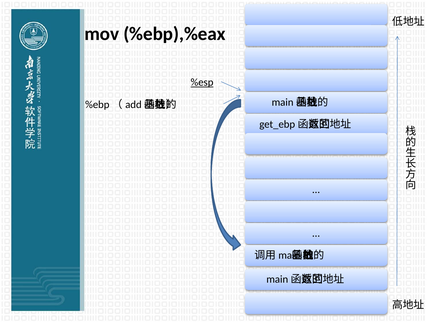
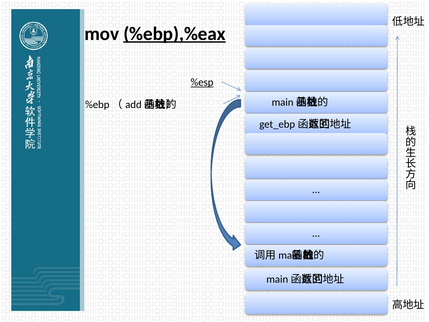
%ebp),%eax underline: none -> present (174, 34)
